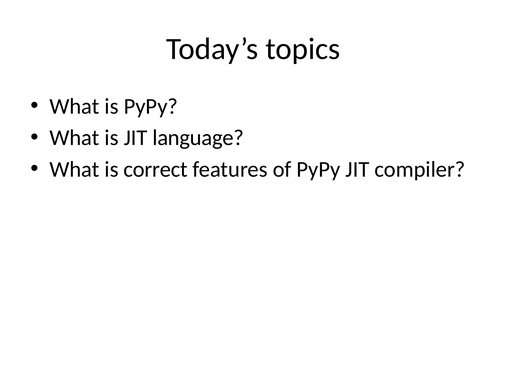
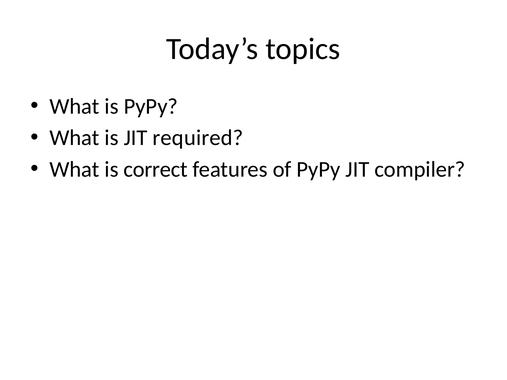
language: language -> required (198, 138)
